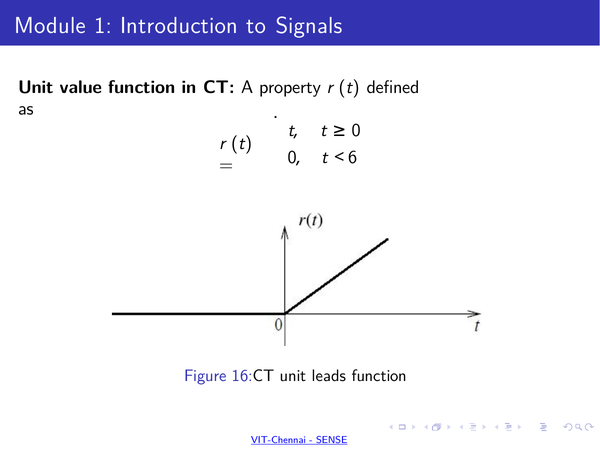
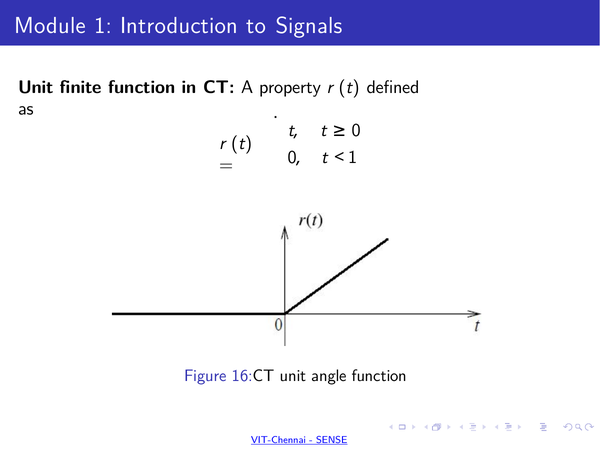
value: value -> finite (81, 87)
6: 6 -> 1 (353, 157)
leads: leads -> angle (329, 375)
